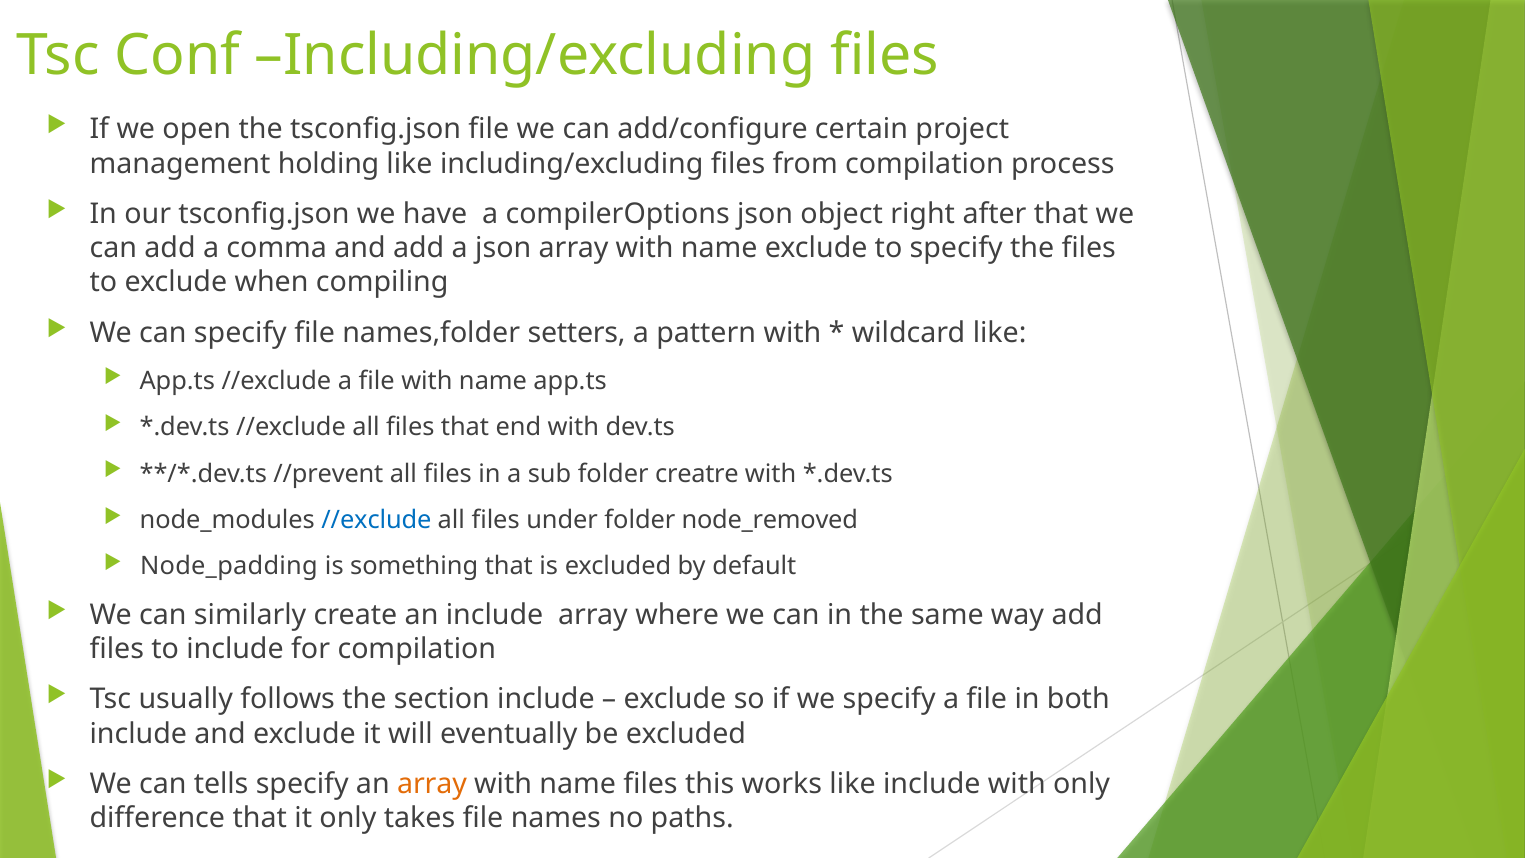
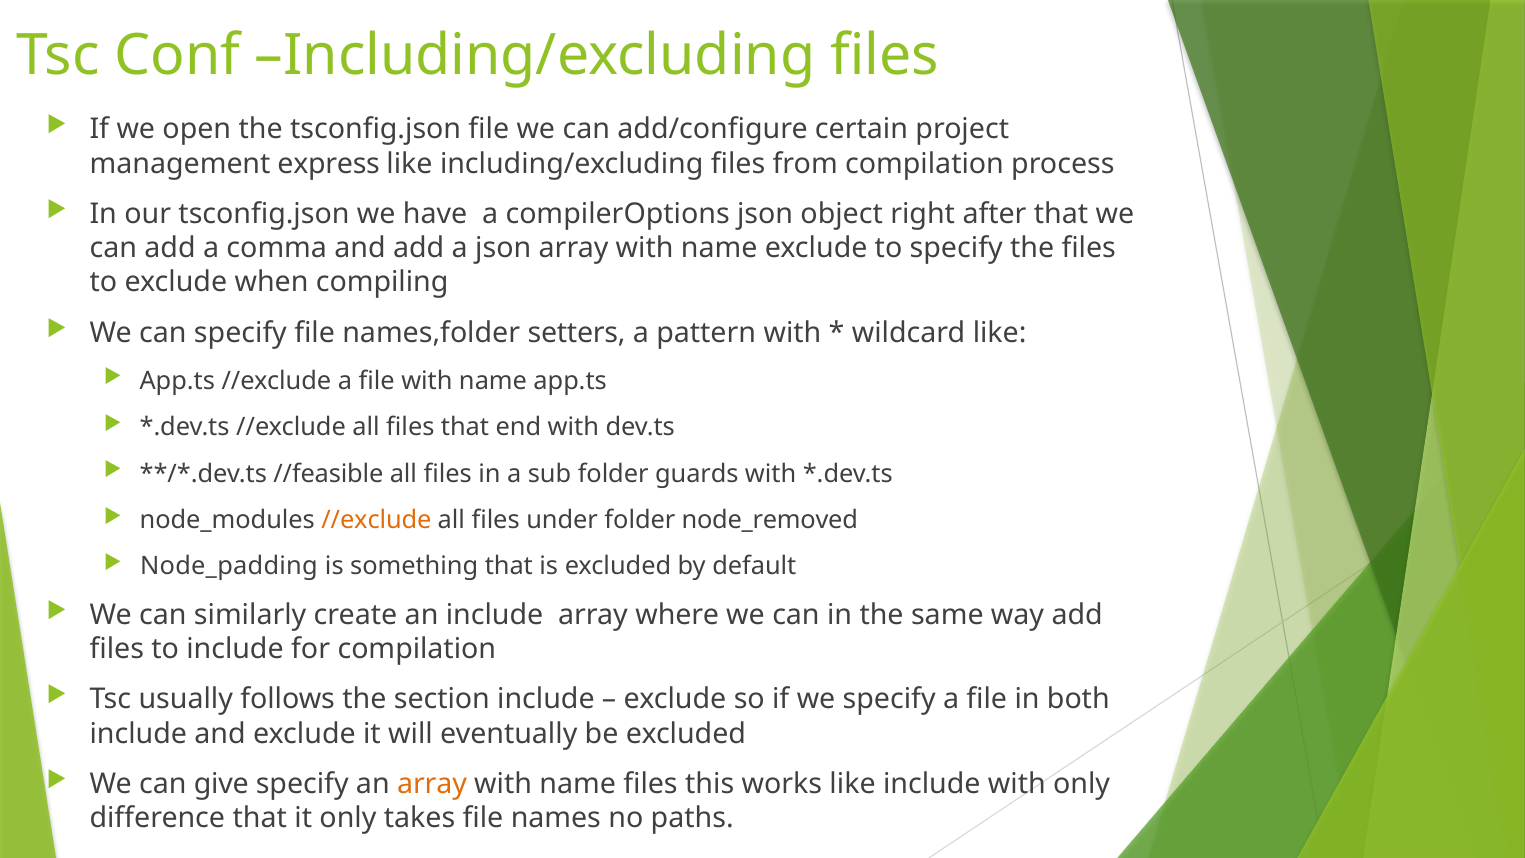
holding: holding -> express (329, 164)
//prevent: //prevent -> //feasible (328, 474)
creatre: creatre -> guards (697, 474)
//exclude colour: blue -> orange (376, 520)
tells: tells -> give (221, 784)
